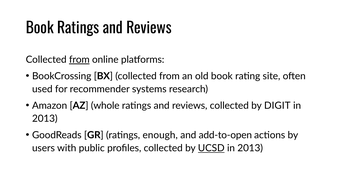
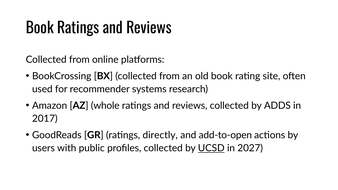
from underline: present -> none (79, 60)
DIGIT: DIGIT -> ADDS (277, 106)
2013: 2013 -> 2017 (45, 119)
enough: enough -> directly (160, 135)
2013: 2013 -> 2027 (250, 148)
